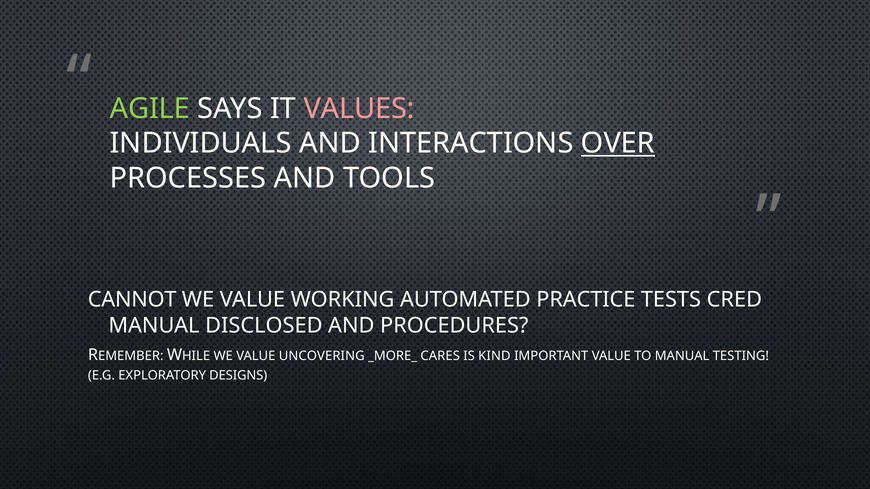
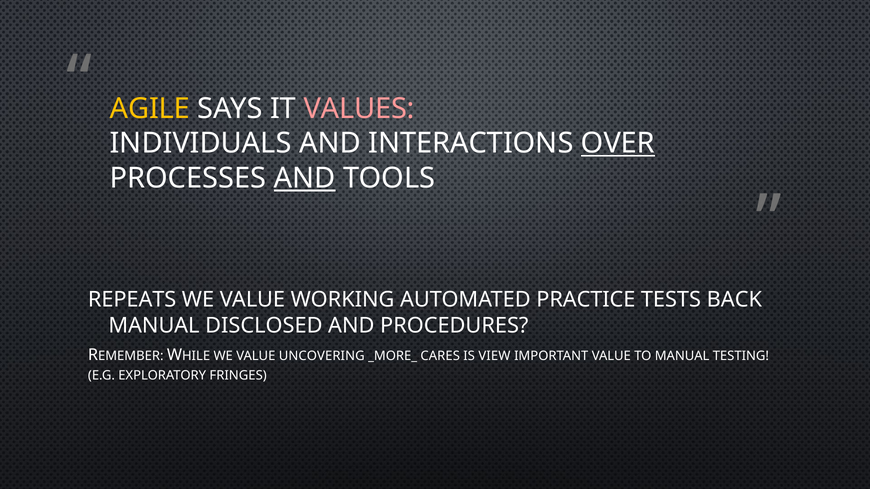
AGILE colour: light green -> yellow (150, 109)
AND underline: none -> present (305, 178)
CANNOT: CANNOT -> REPEATS (132, 300)
CRED: CRED -> BACK (734, 300)
KIND: KIND -> VIEW (494, 356)
DESIGNS: DESIGNS -> FRINGES (238, 376)
